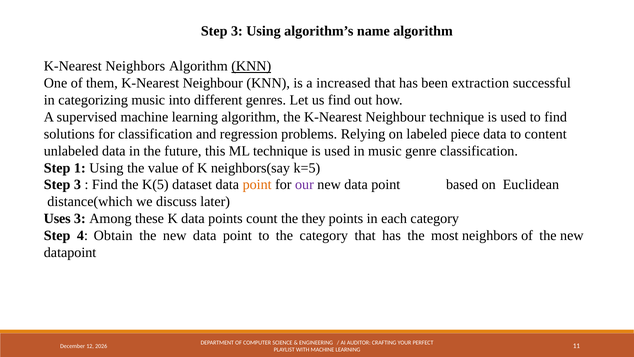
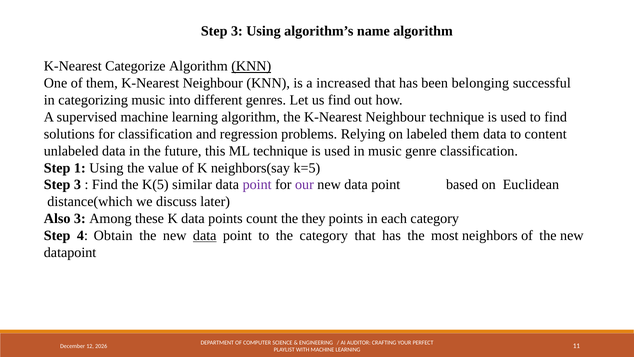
K-Nearest Neighbors: Neighbors -> Categorize (135, 66)
extraction: extraction -> belonging (480, 83)
labeled piece: piece -> them (465, 134)
dataset: dataset -> similar (192, 185)
point colour: orange -> purple (257, 185)
Uses: Uses -> Also (57, 218)
data underline: none -> present (205, 235)
